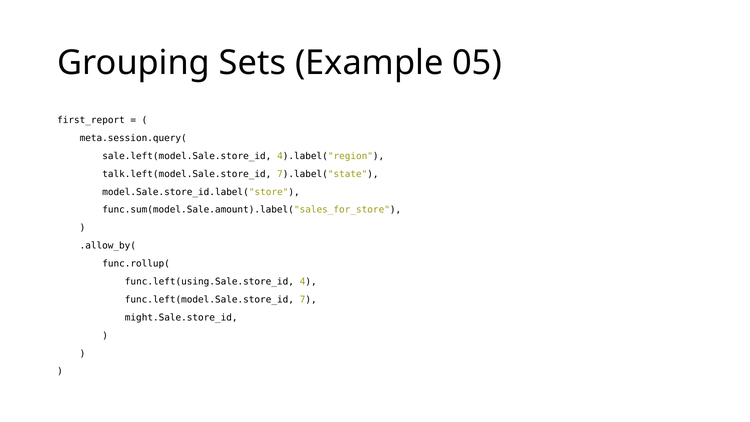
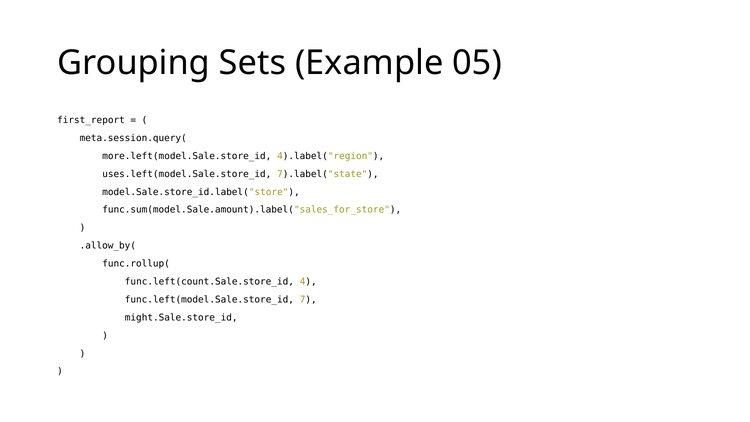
sale.left(model.Sale.store_id: sale.left(model.Sale.store_id -> more.left(model.Sale.store_id (187, 156)
talk.left(model.Sale.store_id: talk.left(model.Sale.store_id -> uses.left(model.Sale.store_id (187, 174)
func.left(using.Sale.store_id: func.left(using.Sale.store_id -> func.left(count.Sale.store_id (209, 282)
